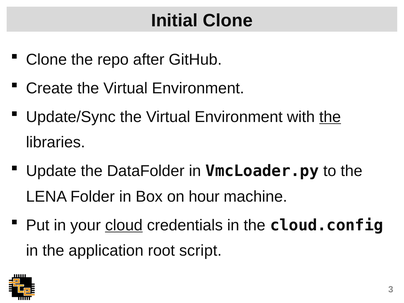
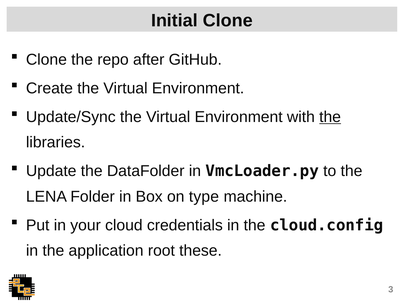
hour: hour -> type (204, 197)
cloud underline: present -> none (124, 225)
script: script -> these (201, 251)
